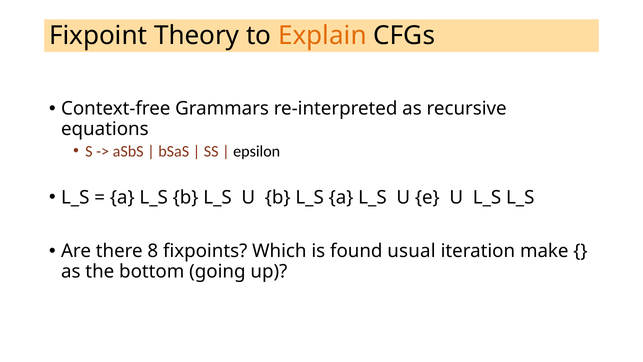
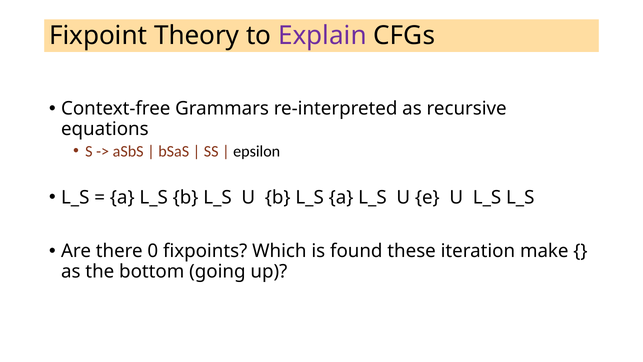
Explain colour: orange -> purple (322, 36)
8: 8 -> 0 (153, 251)
usual: usual -> these (412, 251)
